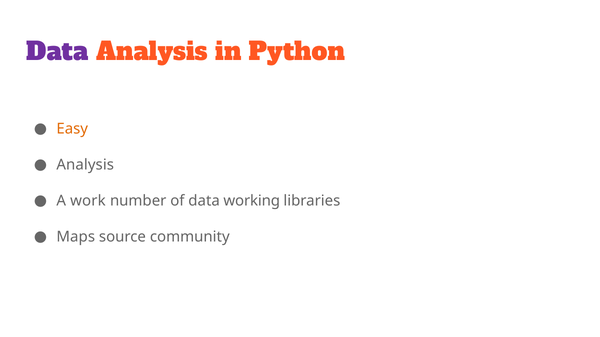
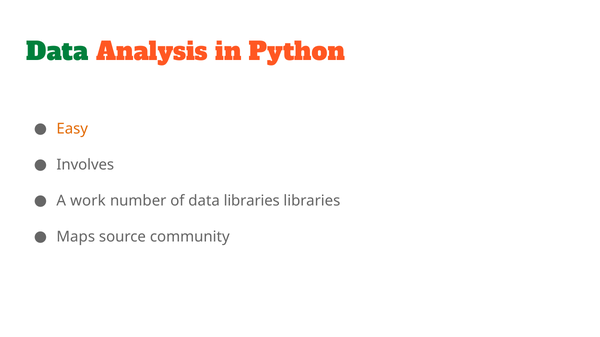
Data colour: purple -> green (57, 52)
Analysis: Analysis -> Involves (85, 165)
data working: working -> libraries (252, 201)
